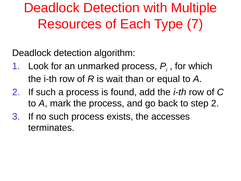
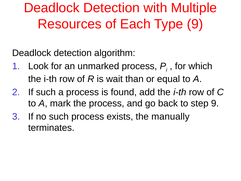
Type 7: 7 -> 9 (195, 24)
step 2: 2 -> 9 (215, 103)
accesses: accesses -> manually (170, 116)
